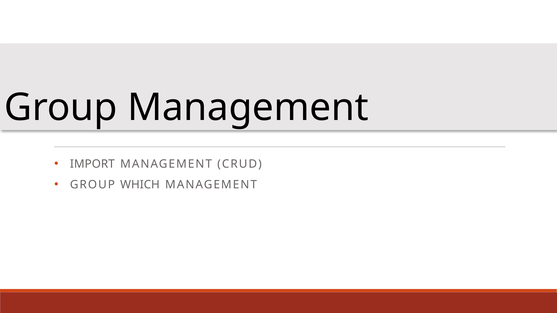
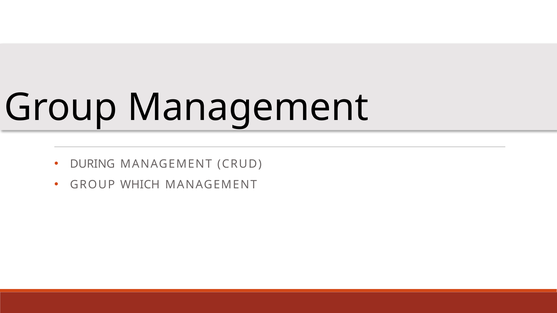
IMPORT: IMPORT -> DURING (92, 164)
